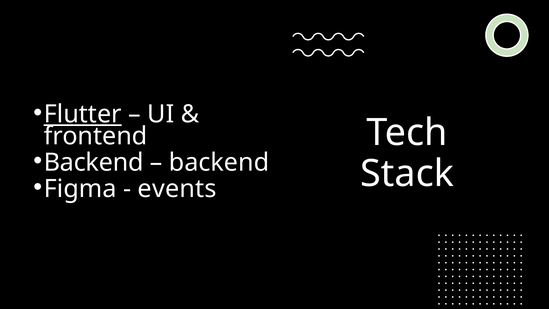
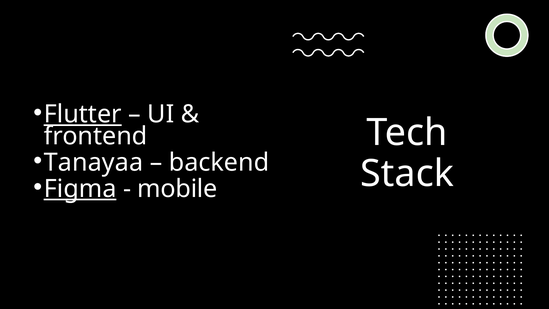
Backend: Backend -> Tanayaa (93, 162)
Figma underline: none -> present (80, 189)
events: events -> mobile (177, 189)
